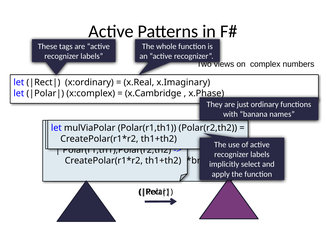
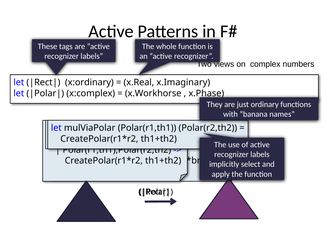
x.Cambridge: x.Cambridge -> x.Workhorse (153, 93)
